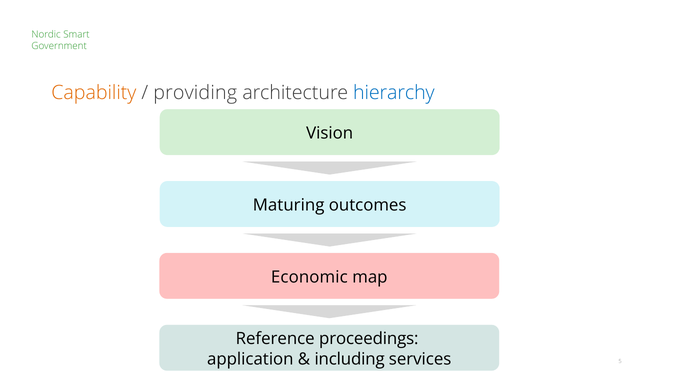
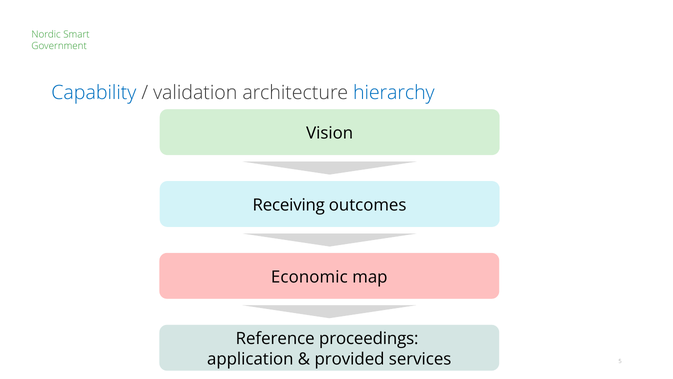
Capability colour: orange -> blue (94, 93)
providing: providing -> validation (195, 93)
Maturing: Maturing -> Receiving (289, 205)
including: including -> provided (349, 359)
